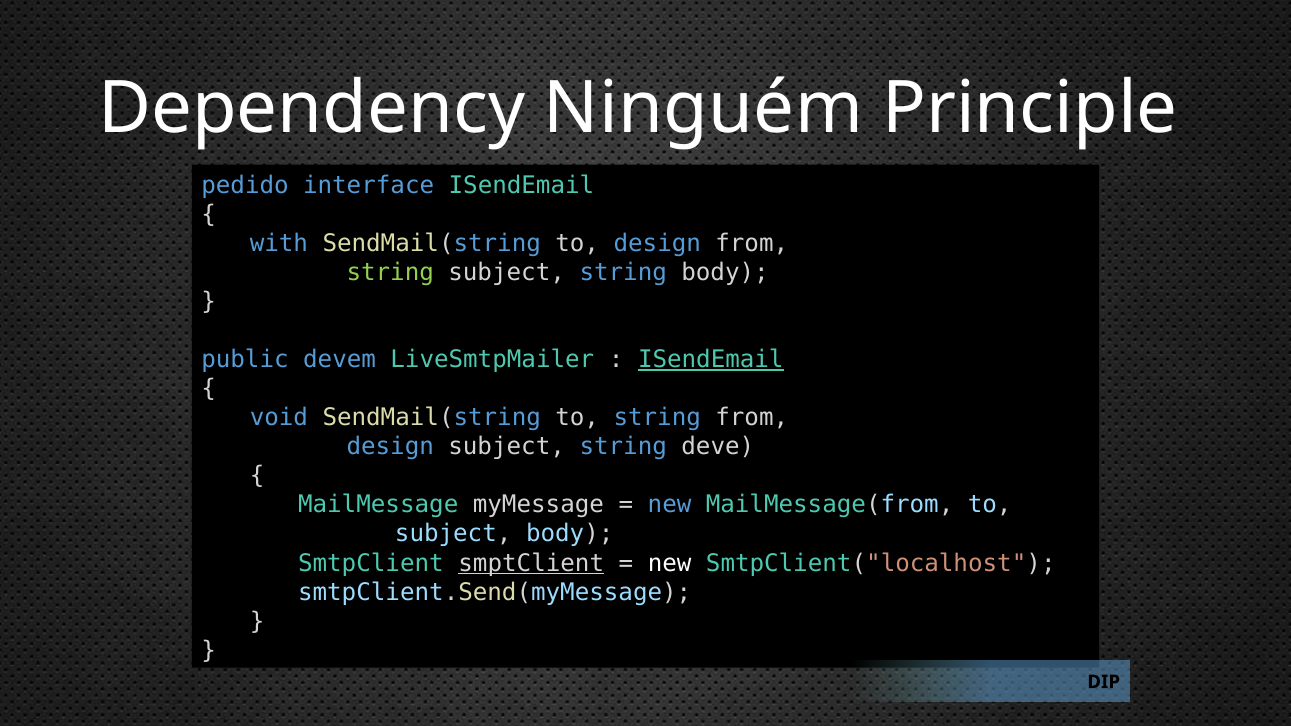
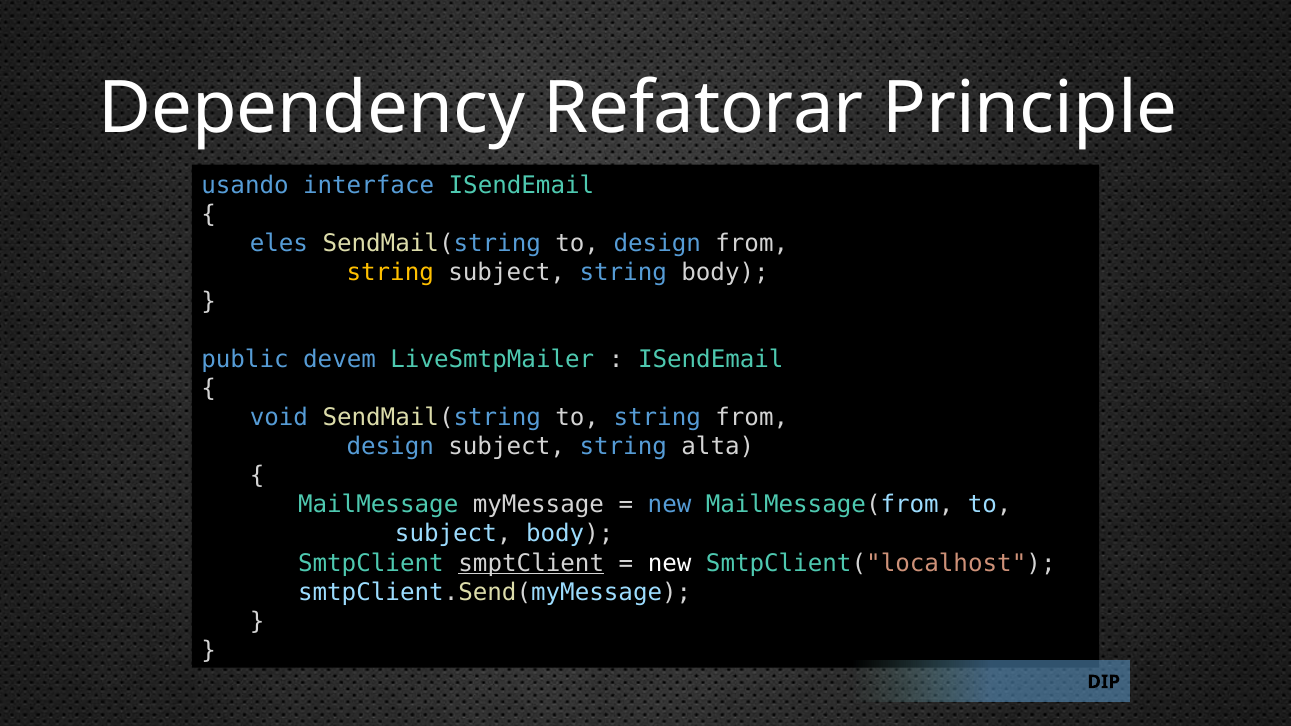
Ninguém: Ninguém -> Refatorar (704, 108)
pedido: pedido -> usando (245, 186)
with: with -> eles (279, 244)
string colour: light green -> yellow (390, 273)
ISendEmail underline: present -> none (711, 360)
deve: deve -> alta (718, 447)
